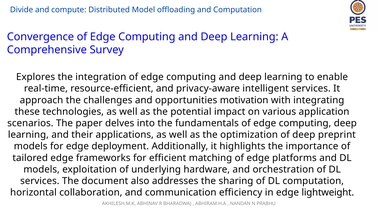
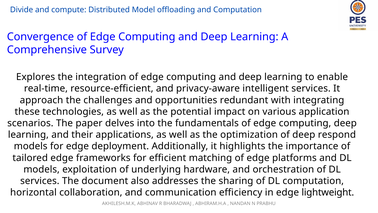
motivation: motivation -> redundant (244, 100)
preprint: preprint -> respond (337, 135)
